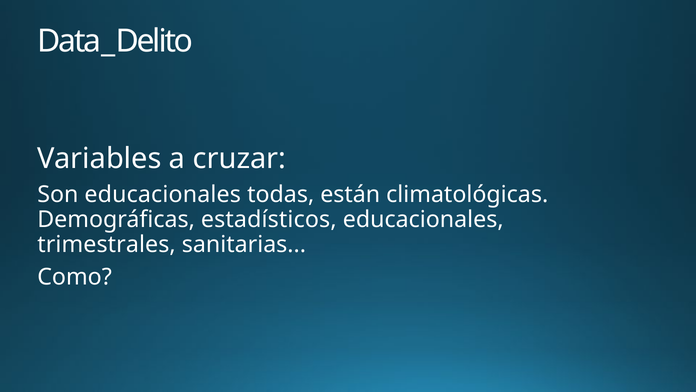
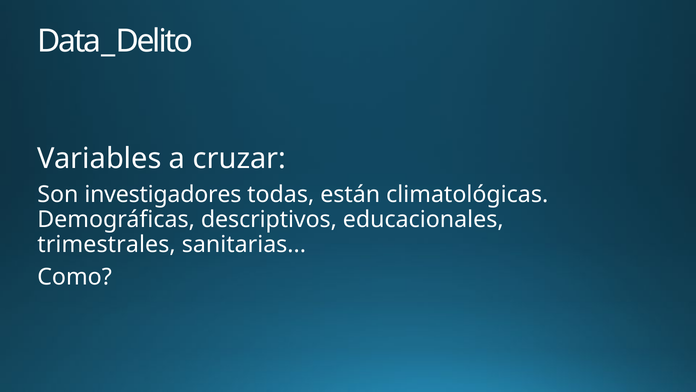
Son educacionales: educacionales -> investigadores (163, 194)
estadísticos: estadísticos -> descriptivos (269, 219)
